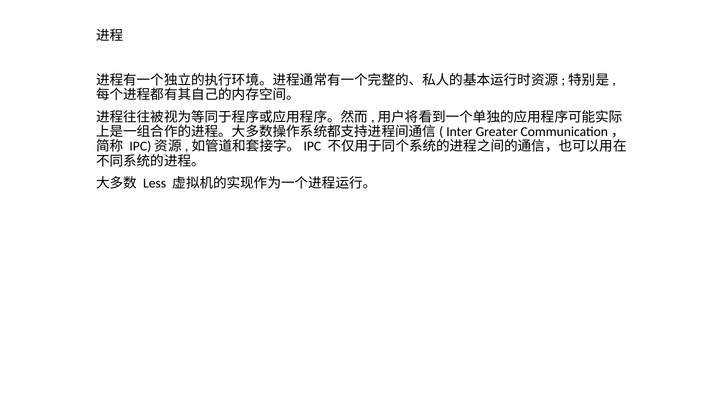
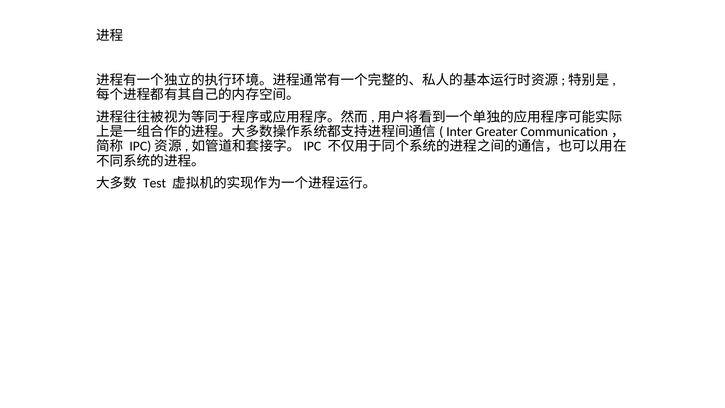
Less: Less -> Test (155, 183)
